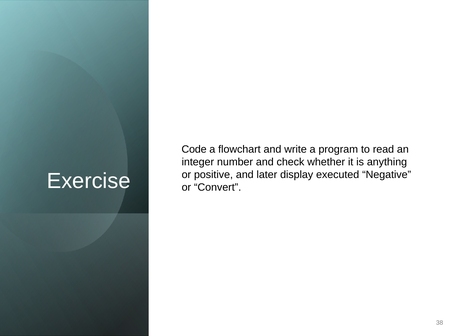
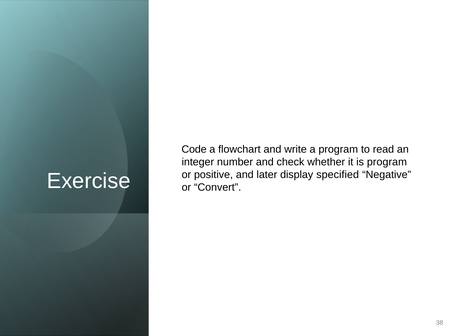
is anything: anything -> program (387, 162)
executed: executed -> specified (338, 175)
